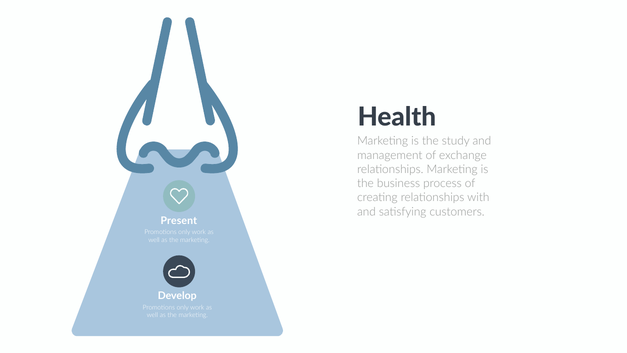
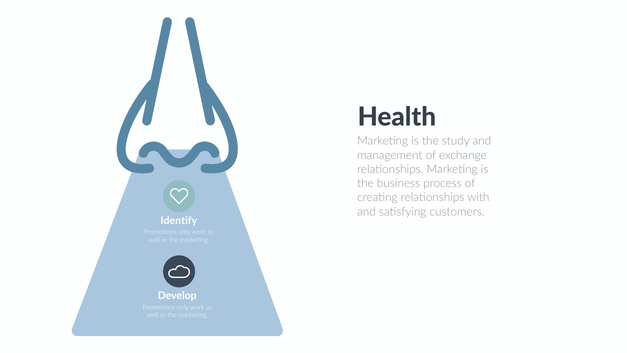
Present: Present -> Identify (179, 220)
